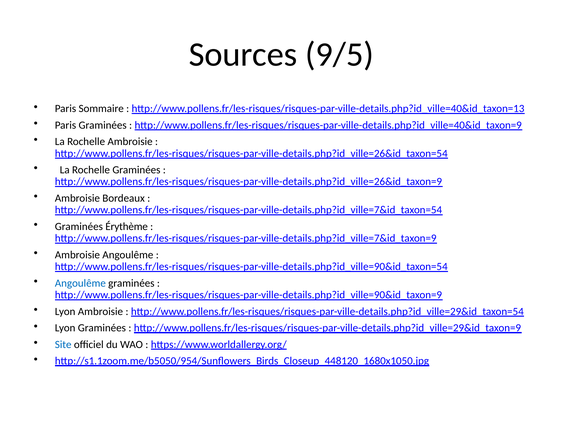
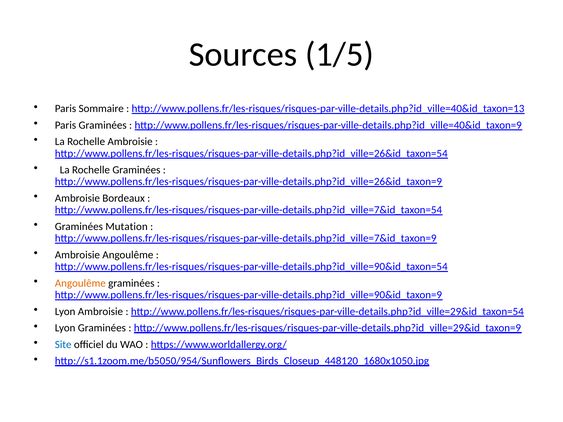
9/5: 9/5 -> 1/5 (340, 55)
Érythème: Érythème -> Mutation (127, 227)
Angoulême colour: blue -> orange (80, 283)
